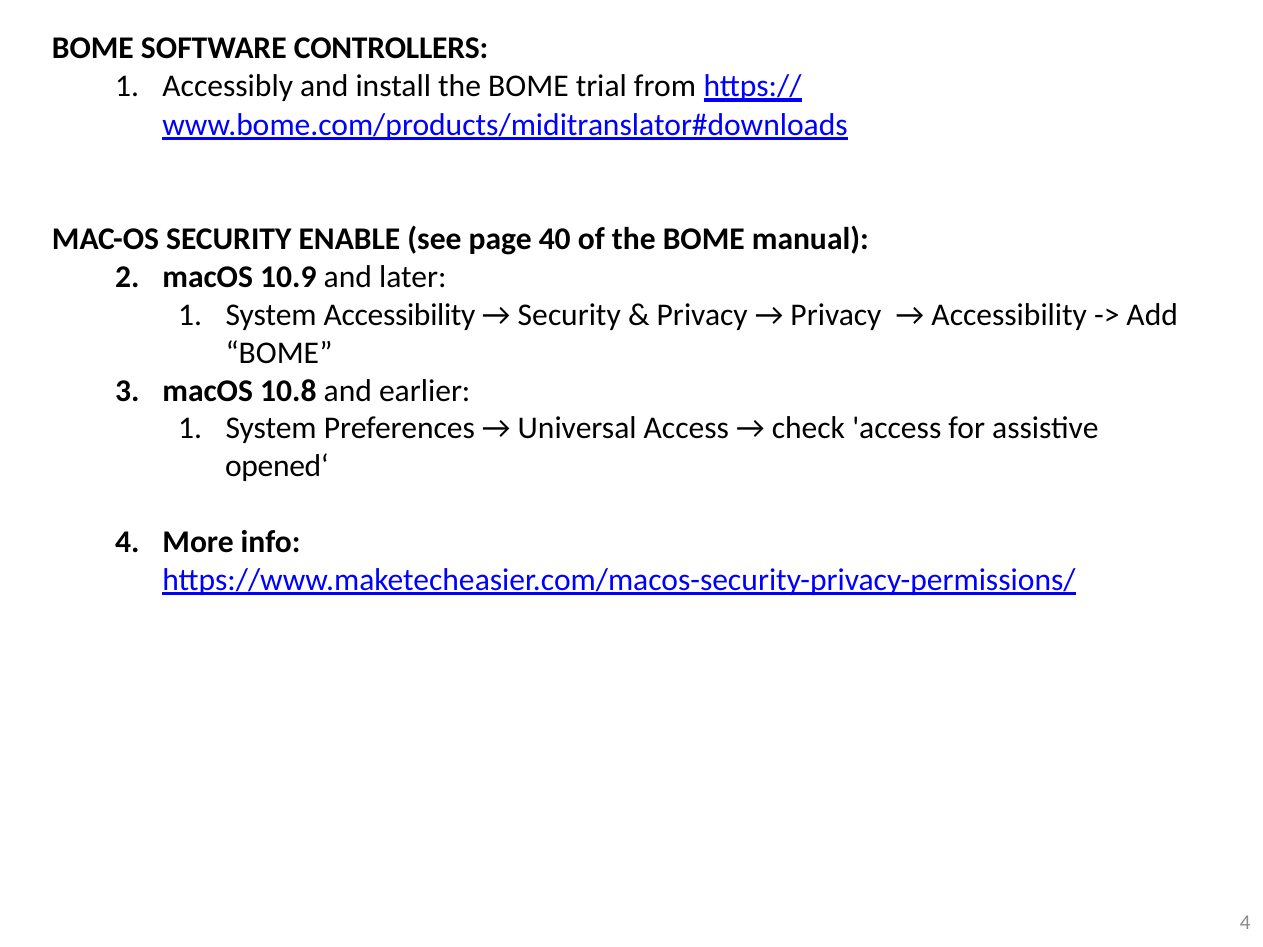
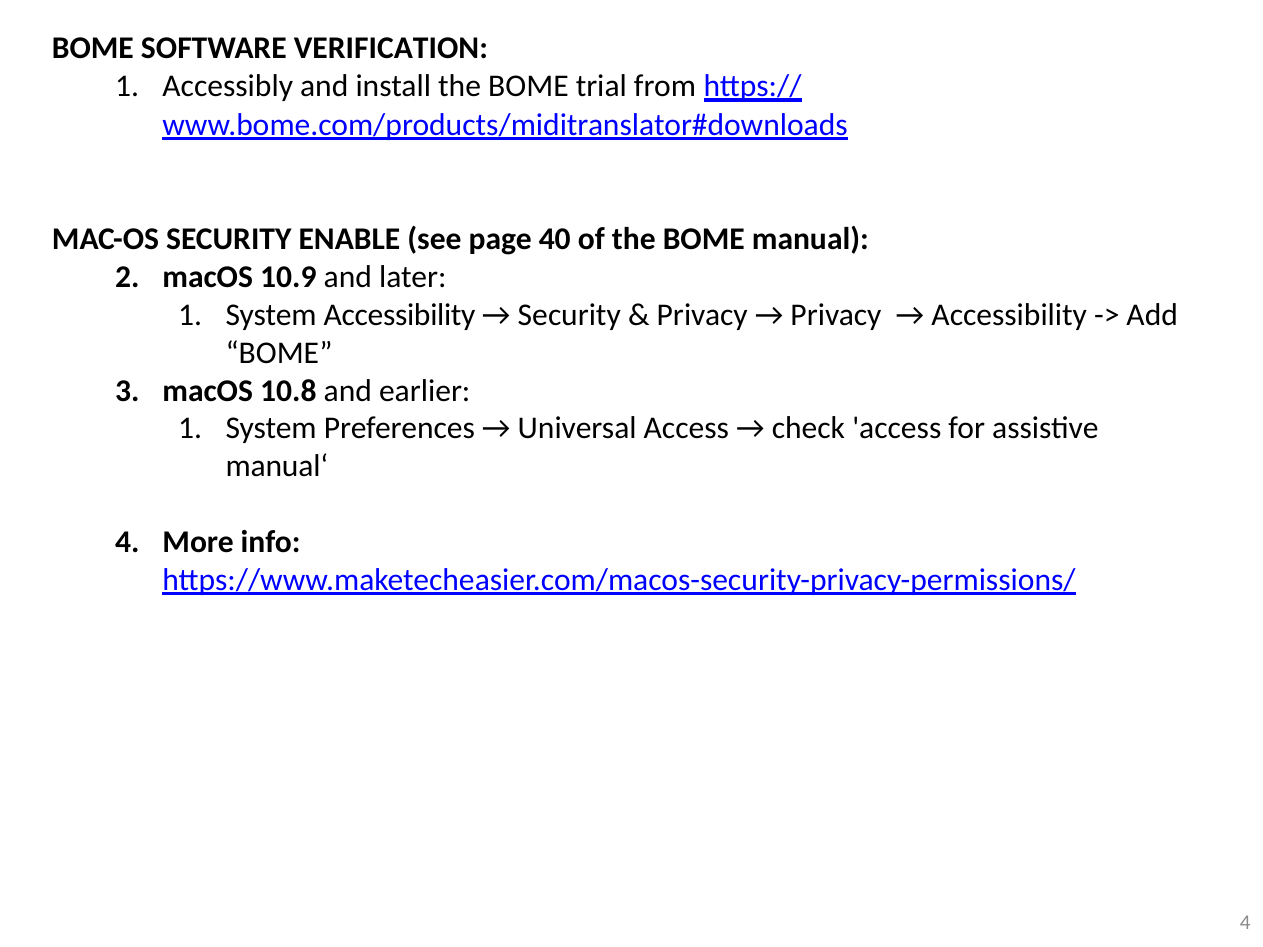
CONTROLLERS: CONTROLLERS -> VERIFICATION (391, 48)
opened‘: opened‘ -> manual‘ (277, 466)
